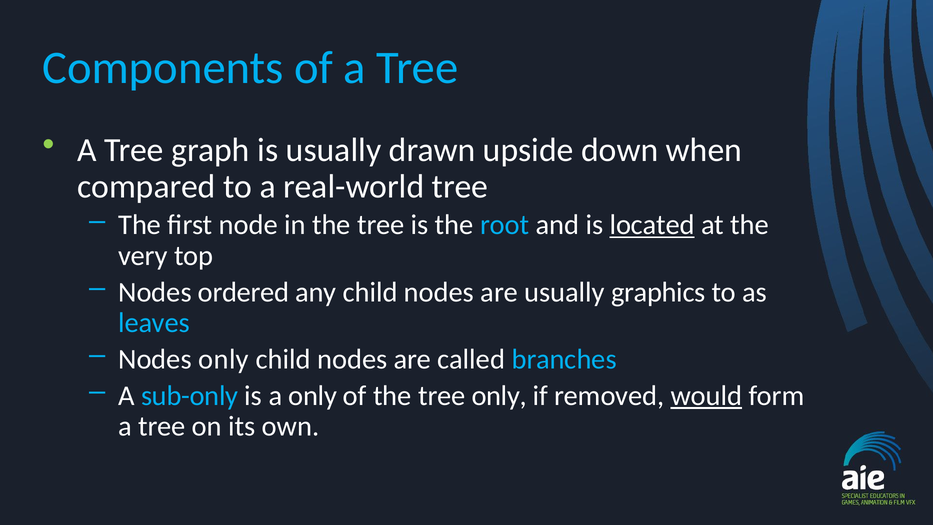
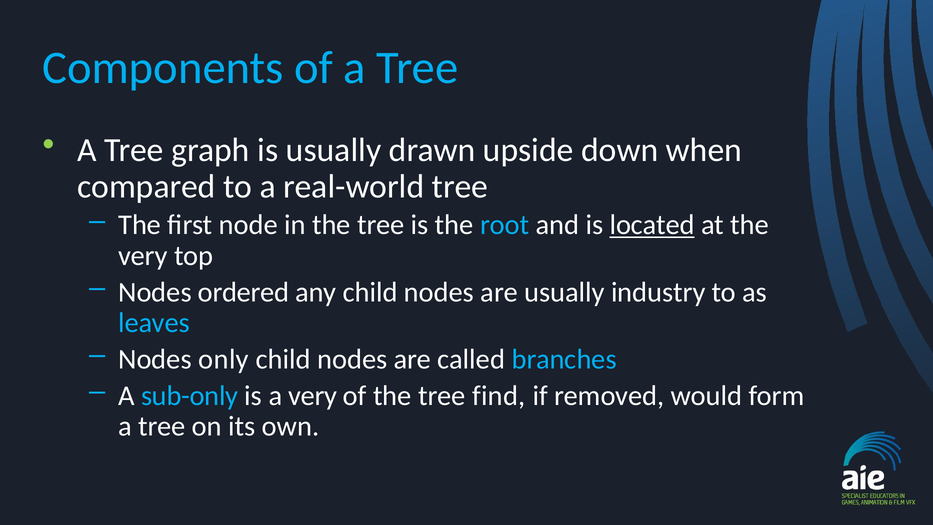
graphics: graphics -> industry (658, 292)
a only: only -> very (313, 396)
tree only: only -> find (499, 396)
would underline: present -> none (706, 396)
